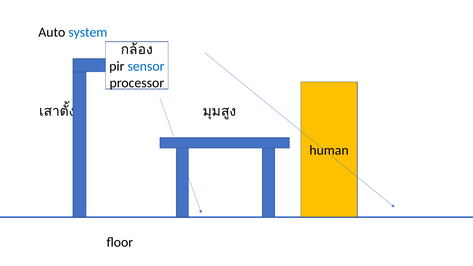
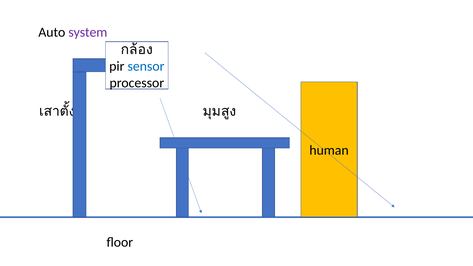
system colour: blue -> purple (88, 32)
